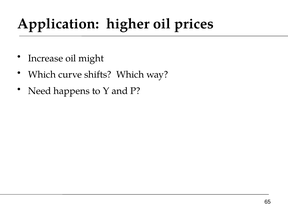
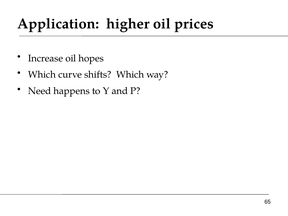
might: might -> hopes (91, 58)
